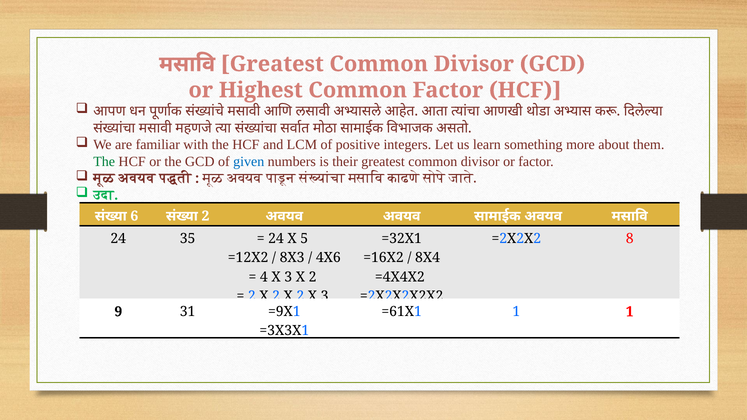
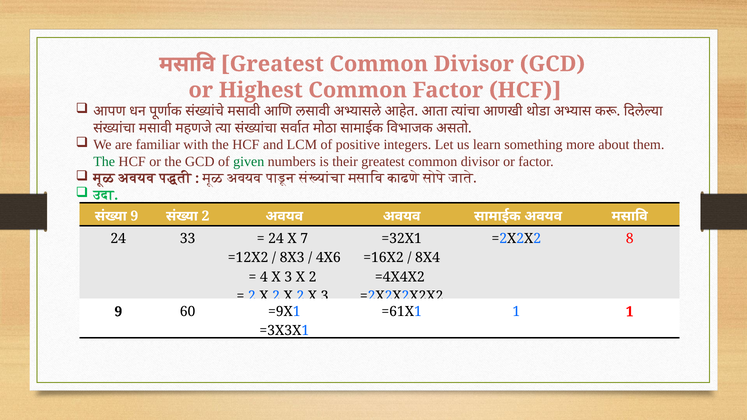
given colour: blue -> green (249, 162)
6: 6 -> 9 (134, 216)
35: 35 -> 33 (188, 239)
5: 5 -> 7 (304, 239)
31: 31 -> 60 (188, 312)
